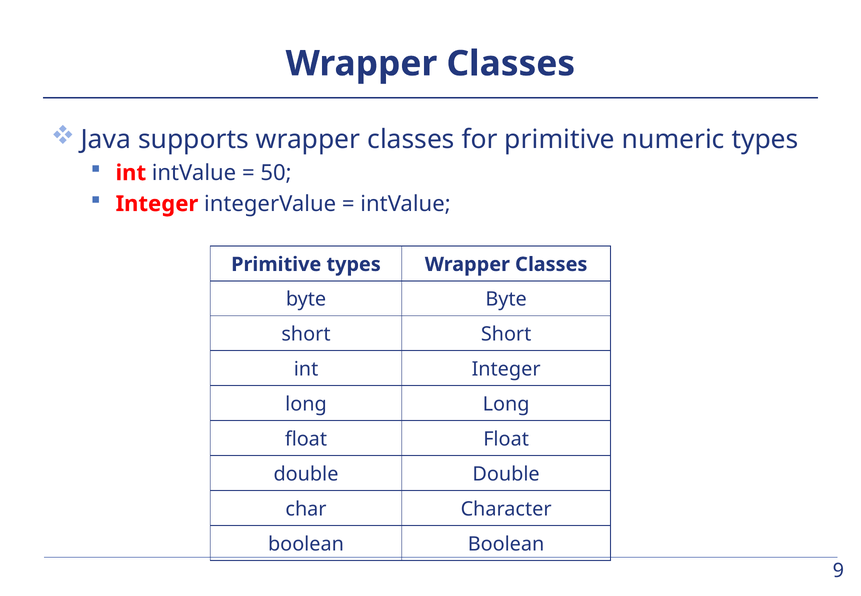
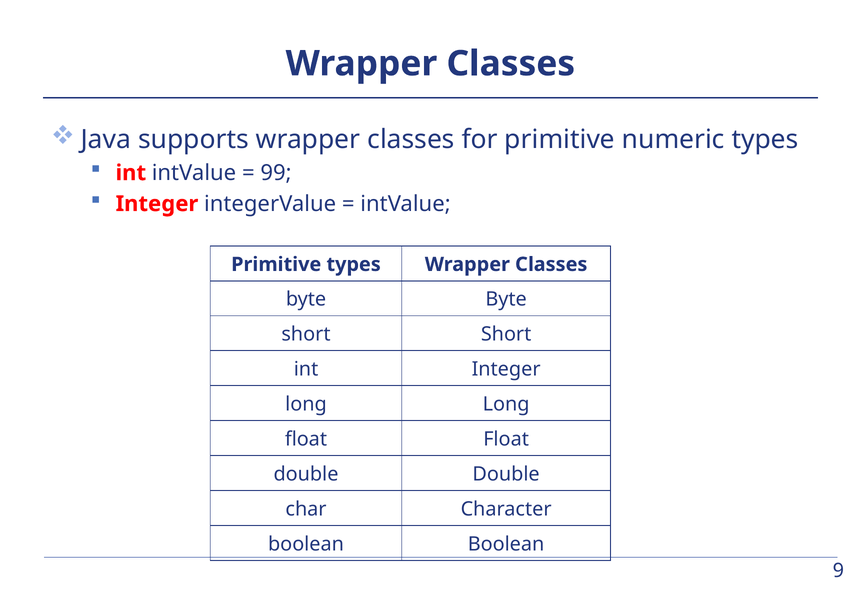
50: 50 -> 99 (276, 173)
